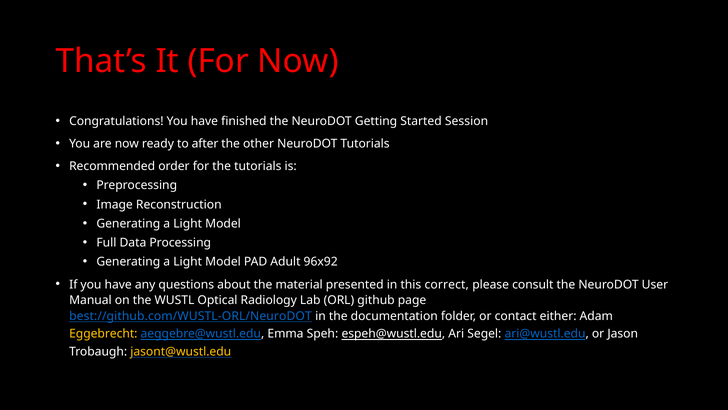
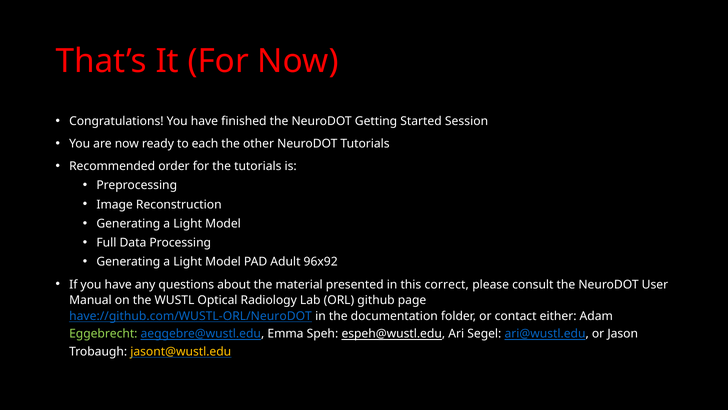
after: after -> each (205, 144)
best://github.com/WUSTL-ORL/NeuroDOT: best://github.com/WUSTL-ORL/NeuroDOT -> have://github.com/WUSTL-ORL/NeuroDOT (191, 316)
Eggebrecht colour: yellow -> light green (103, 334)
